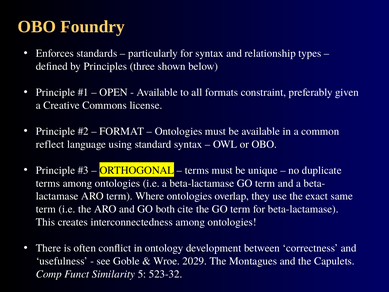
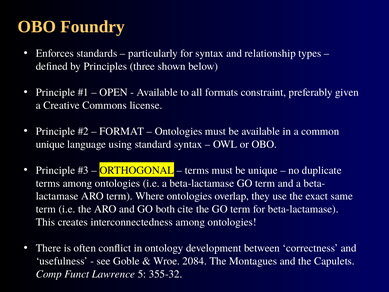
reflect: reflect -> unique (50, 144)
2029: 2029 -> 2084 (195, 261)
Similarity: Similarity -> Lawrence (113, 274)
523-32: 523-32 -> 355-32 (166, 274)
